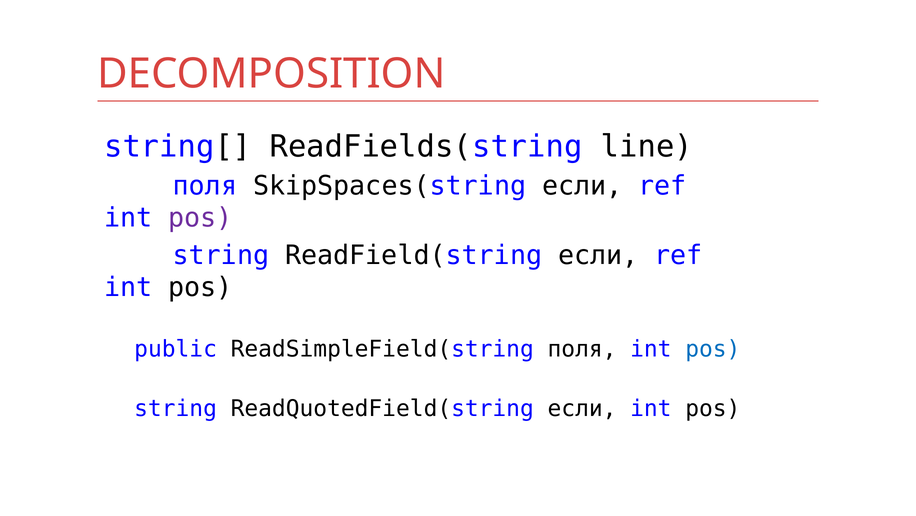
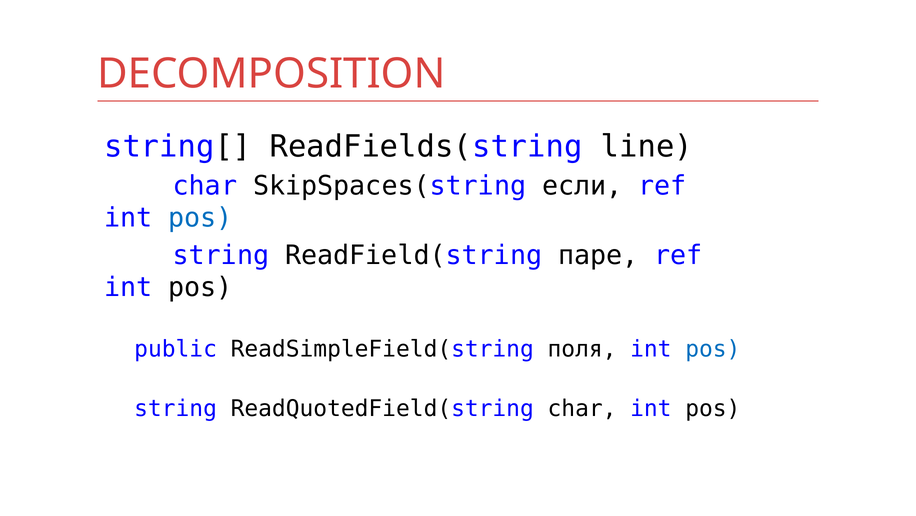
поля: поля -> char (205, 186)
pos colour: purple -> blue (200, 218)
ReadField(string если: если -> паре (598, 255)
ReadQuotedField(string если: если -> char (582, 408)
